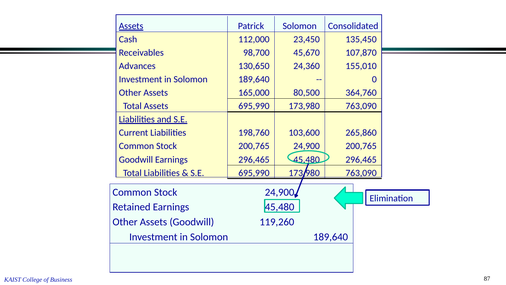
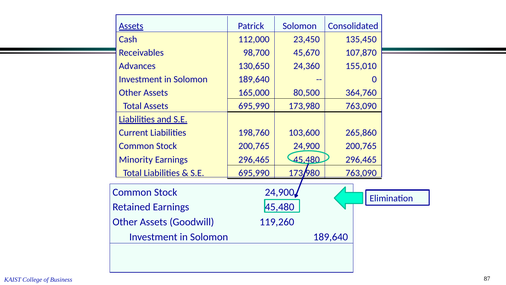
Goodwill: Goodwill -> Minority (136, 159)
